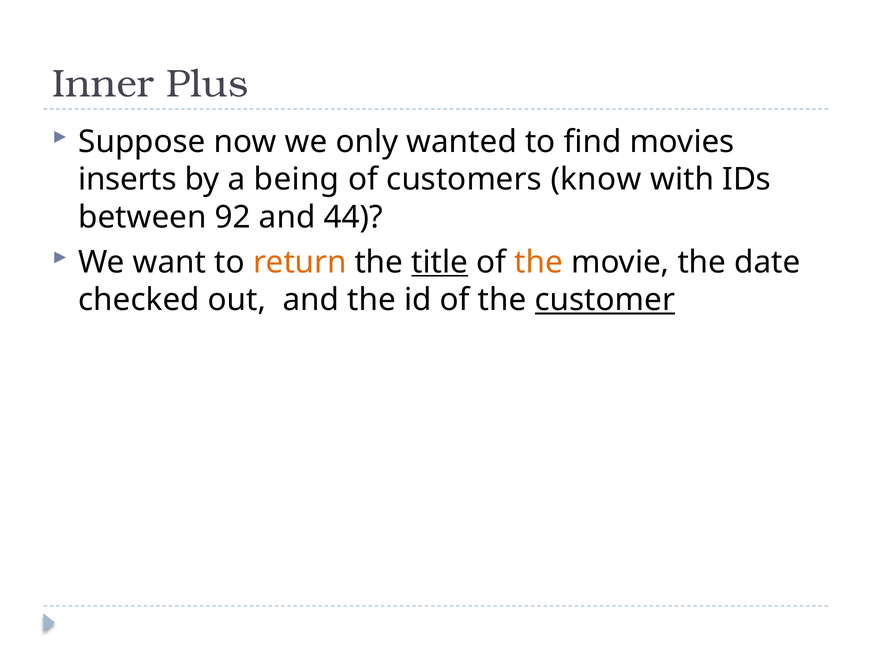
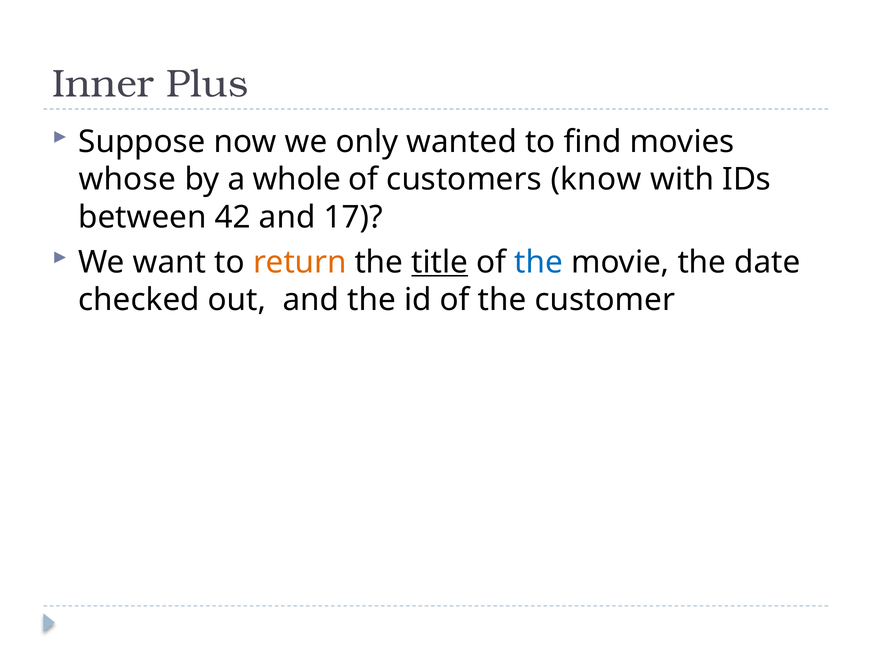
inserts: inserts -> whose (127, 179)
being: being -> whole (297, 179)
92: 92 -> 42 (233, 217)
44: 44 -> 17 (353, 217)
the colour: orange -> blue (539, 262)
customer underline: present -> none (605, 300)
